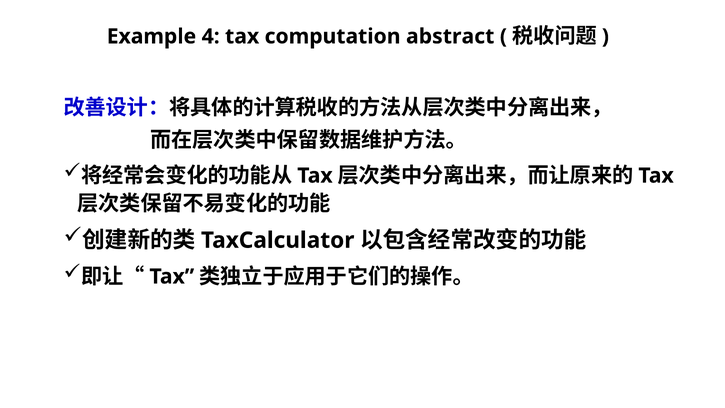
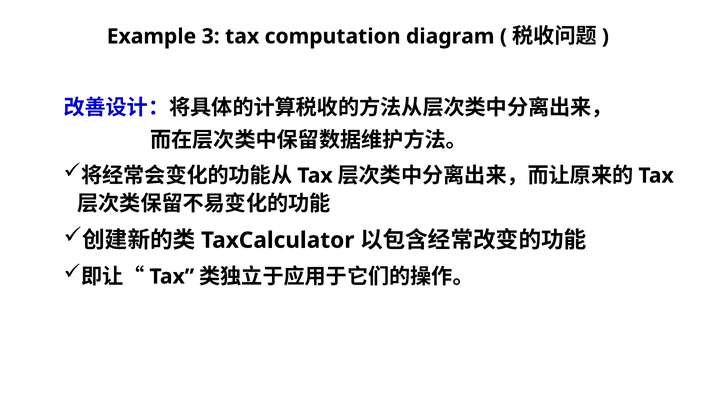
4: 4 -> 3 (211, 36)
abstract: abstract -> diagram (450, 36)
